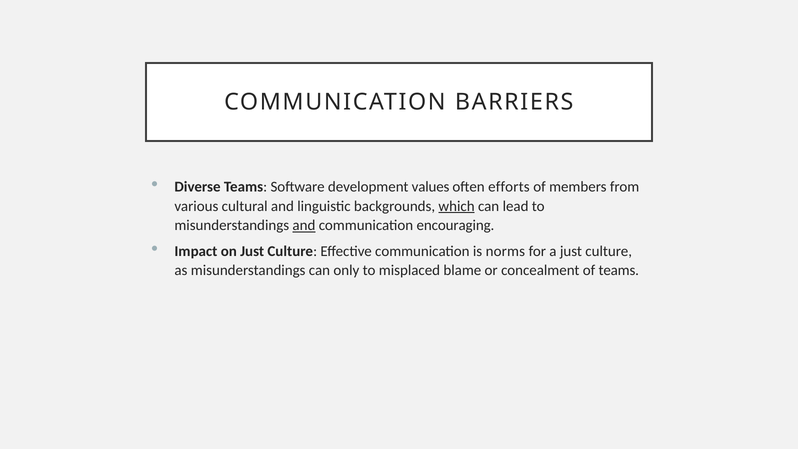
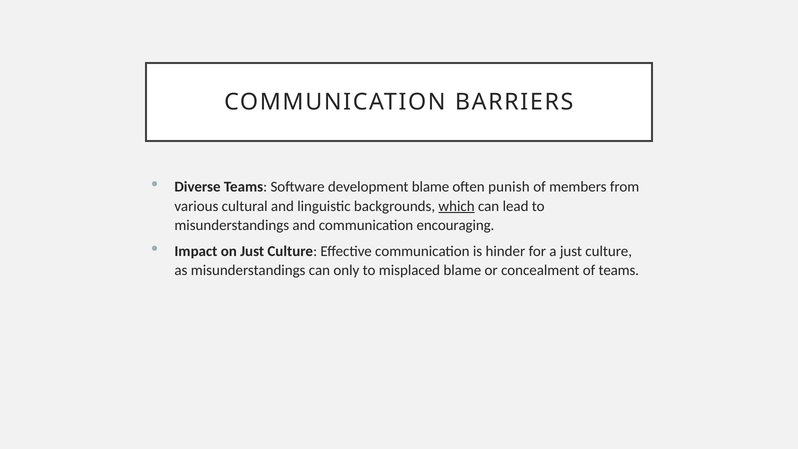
development values: values -> blame (431, 187)
efforts: efforts -> punish (509, 187)
and underline: present -> none (304, 225)
norms: norms -> hinder (505, 251)
